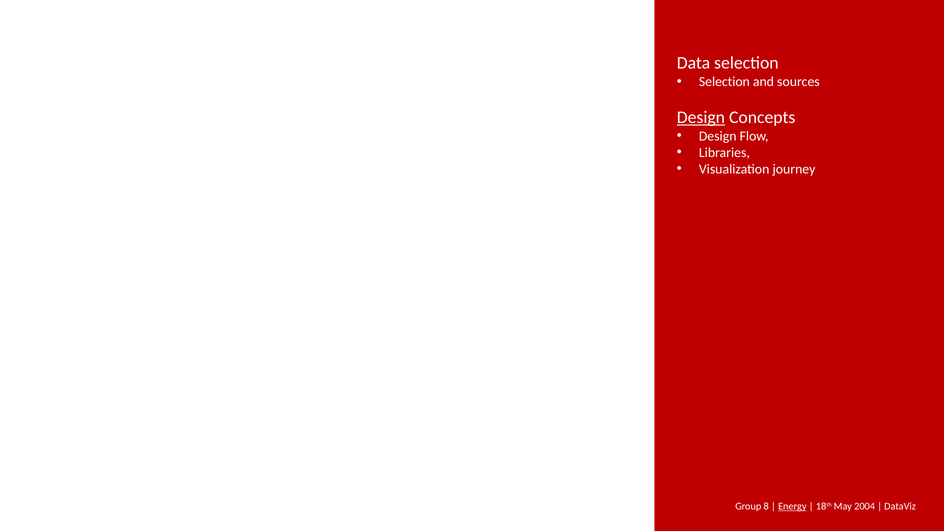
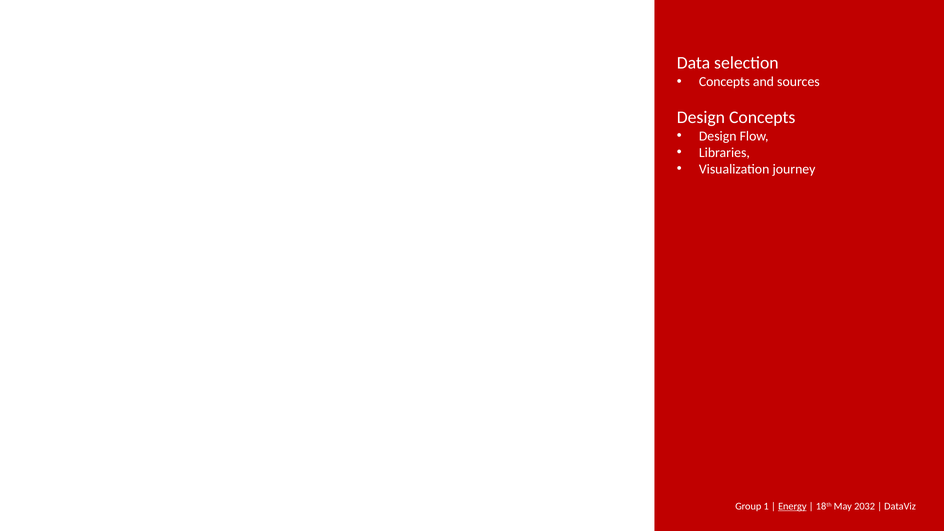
Selection: Selection -> Concepts (724, 82)
Design underline: present -> none (701, 117)
8: 8 -> 1 (766, 506)
2004: 2004 -> 2032 (865, 506)
